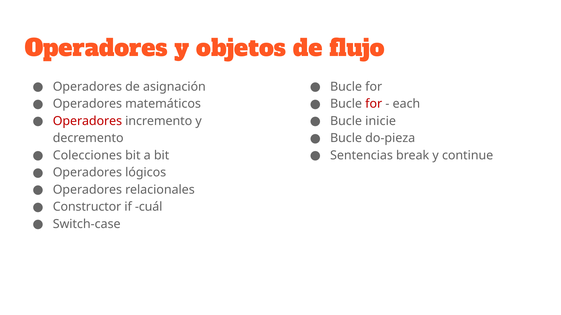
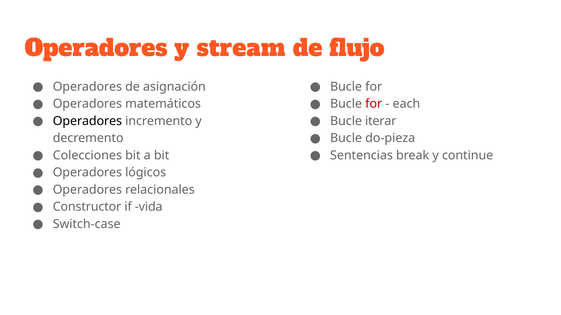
objetos: objetos -> stream (241, 49)
Operadores colour: red -> black (87, 121)
inicie: inicie -> iterar (381, 121)
cuál: cuál -> vida (149, 207)
